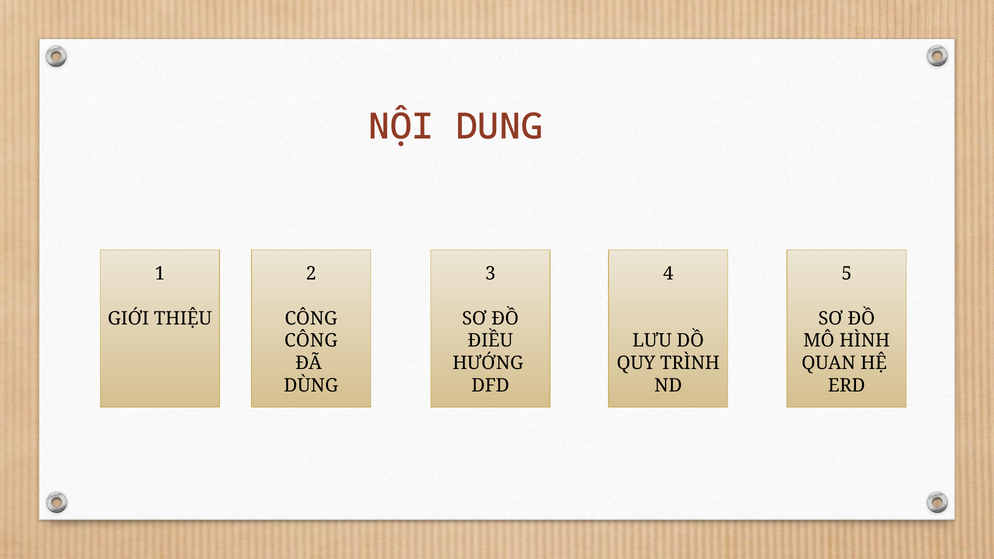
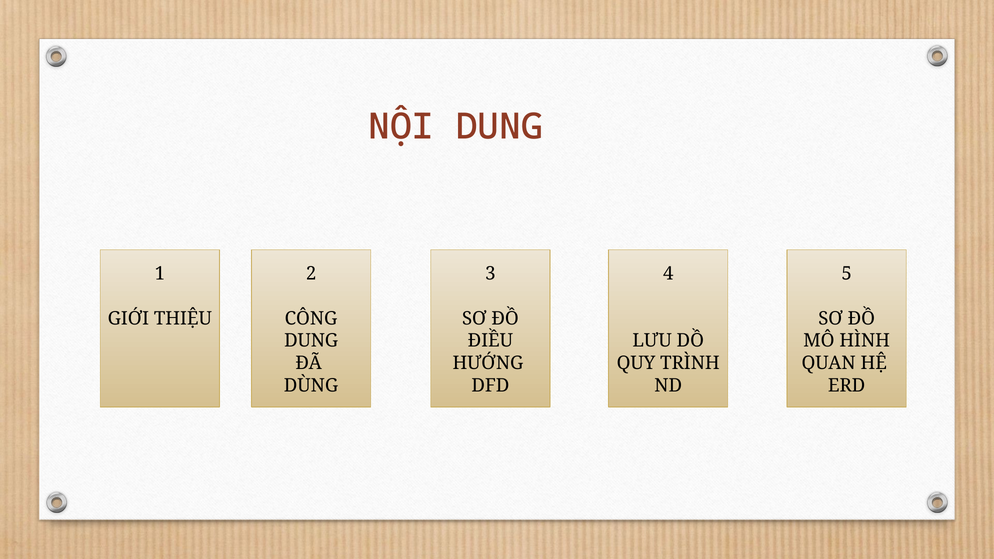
CÔNG: CÔNG -> DUNG (311, 341)
